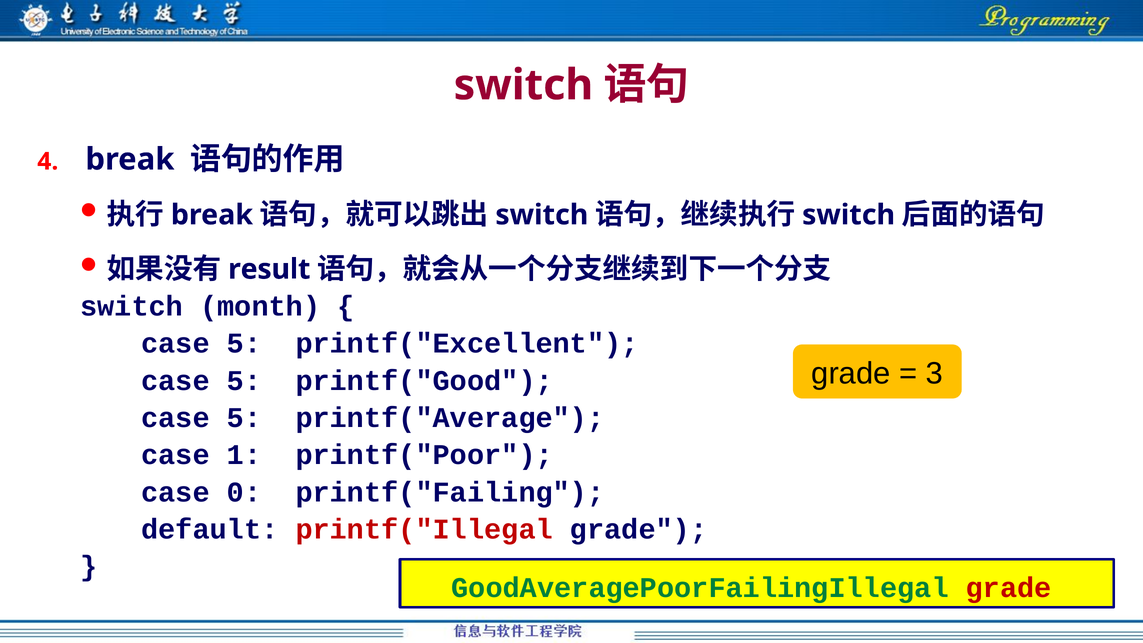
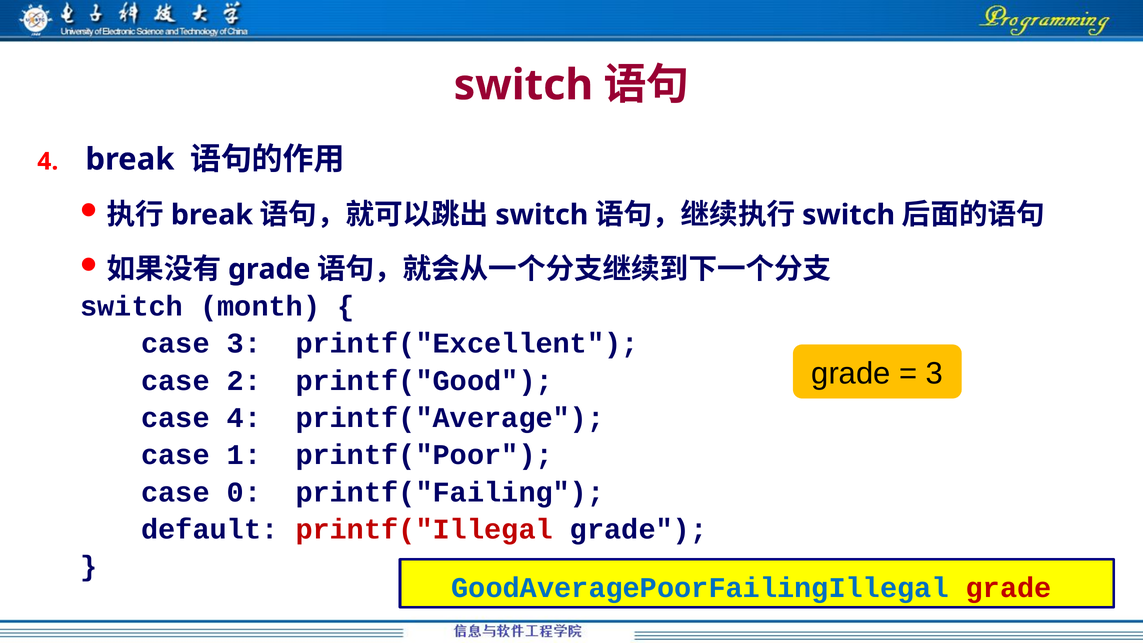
result: result -> grade (269, 269)
5: 5 -> 3 (244, 344)
5: 5 -> 2 (244, 381)
5: 5 -> 4 (244, 418)
GoodAveragePoorFailingIllegal colour: green -> blue (700, 588)
